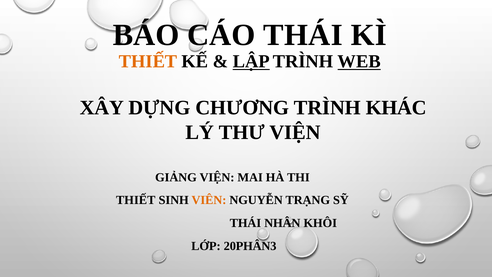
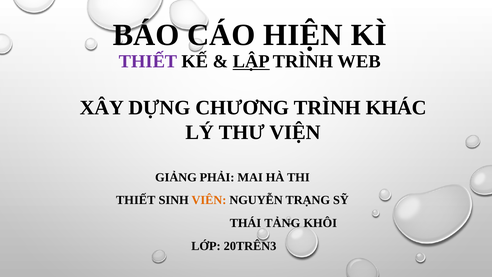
CÁO THÁI: THÁI -> HIỆN (303, 35)
THIẾT colour: orange -> purple (148, 61)
WEB underline: present -> none (359, 61)
GIẢNG VIỆN: VIỆN -> PHẢI (217, 177)
NHÂN: NHÂN -> TẢNG (282, 223)
20PHÂN3: 20PHÂN3 -> 20TRÊN3 (250, 246)
